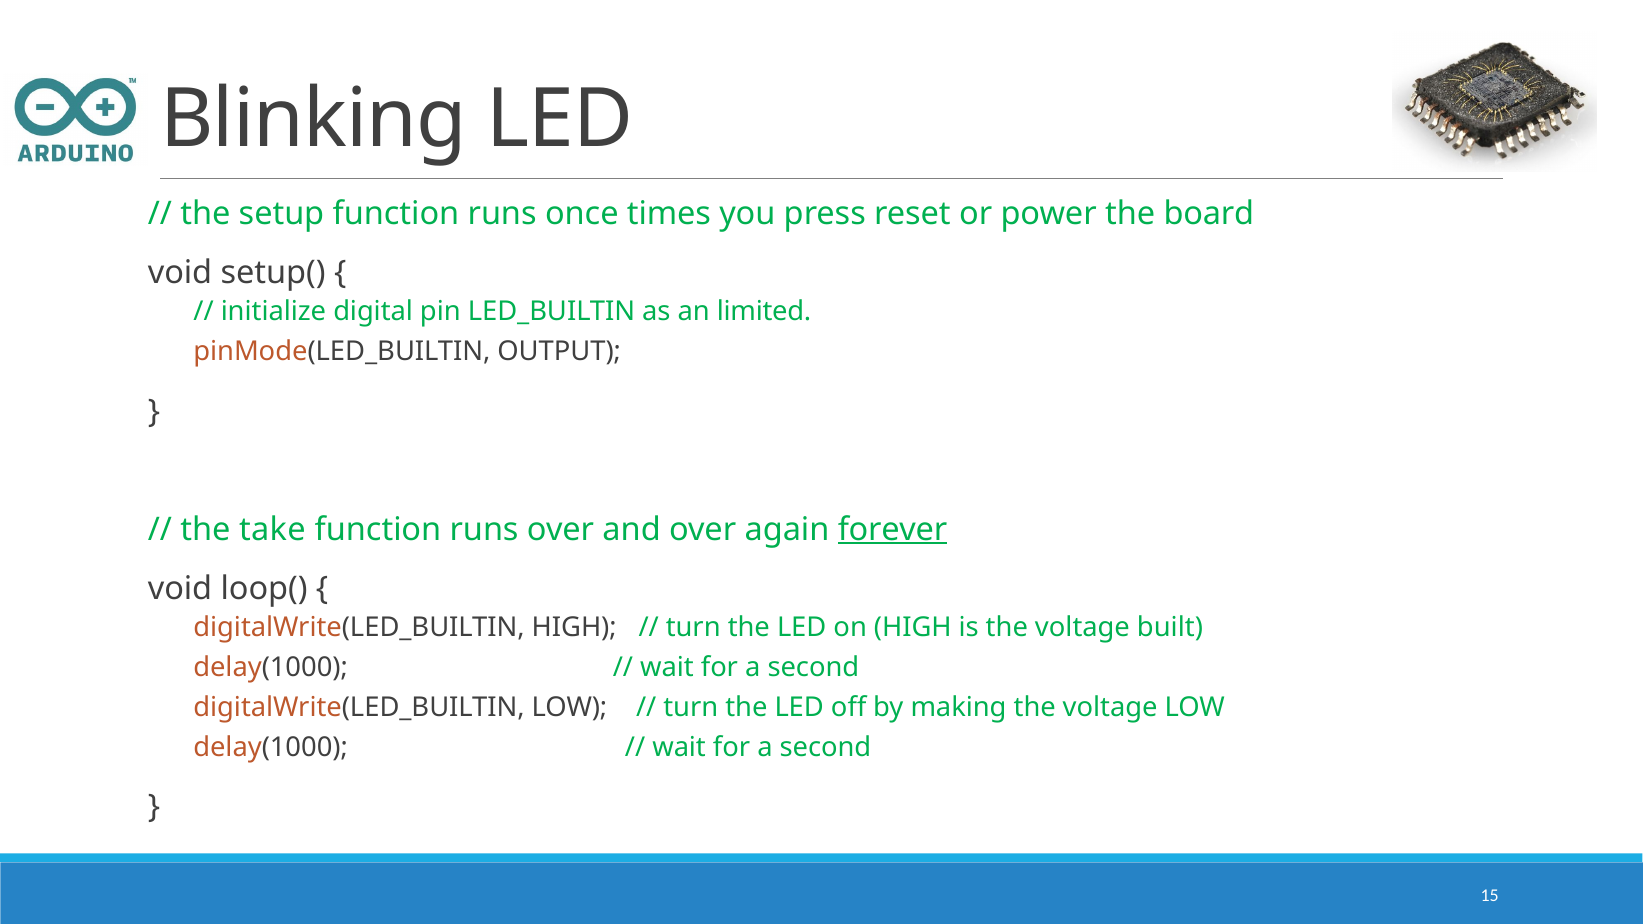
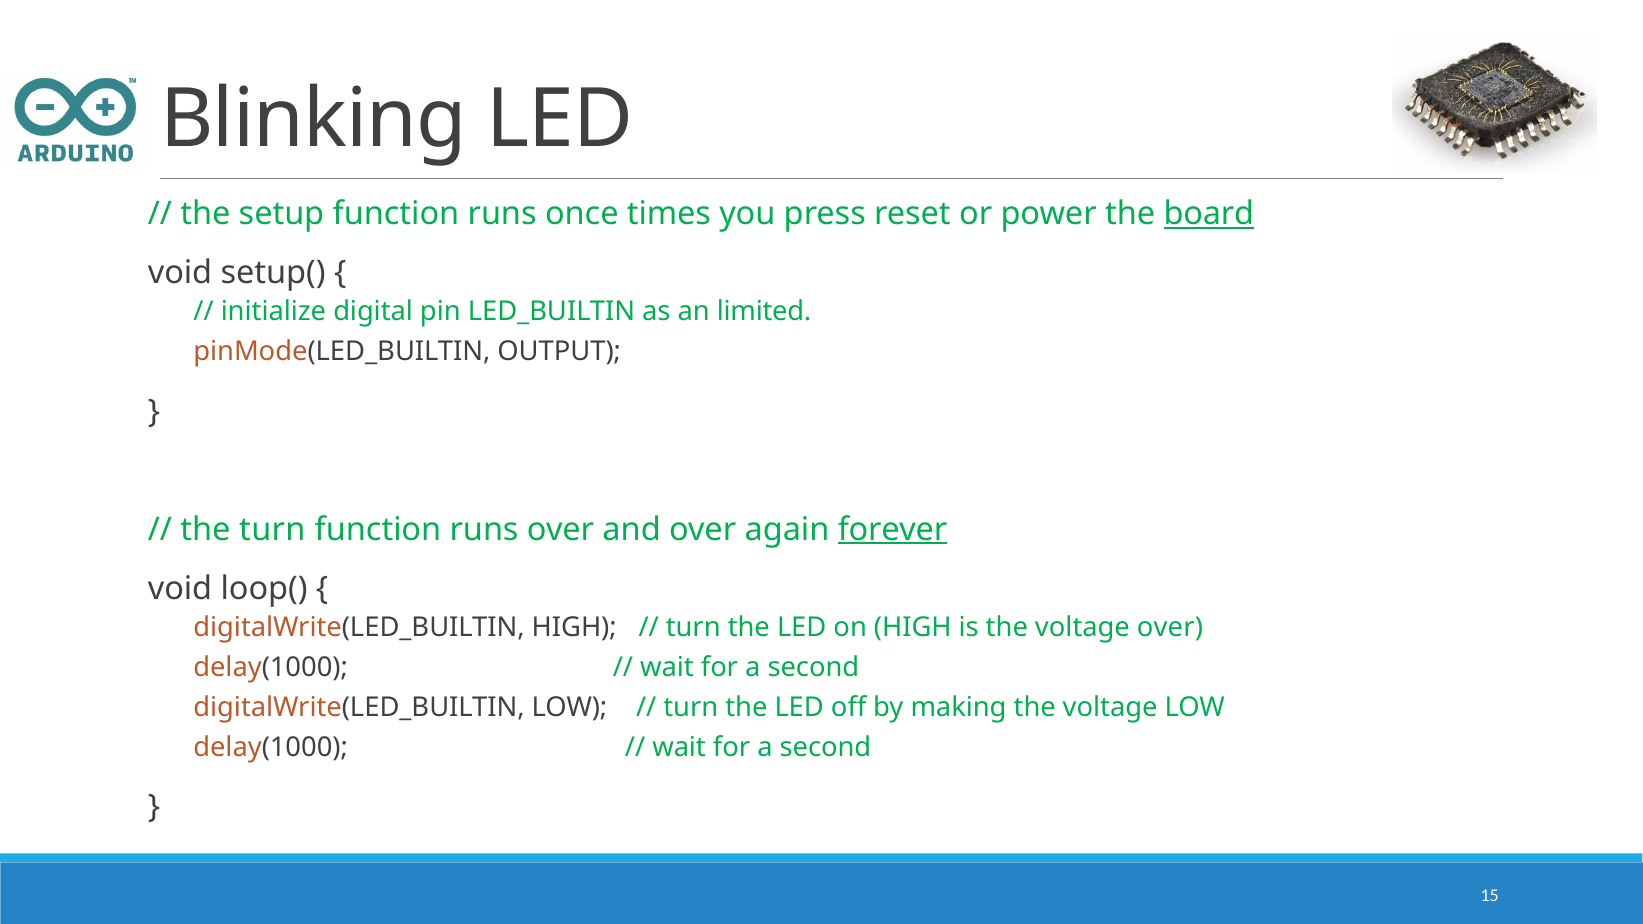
board underline: none -> present (1209, 214)
the take: take -> turn (272, 530)
voltage built: built -> over (1170, 628)
